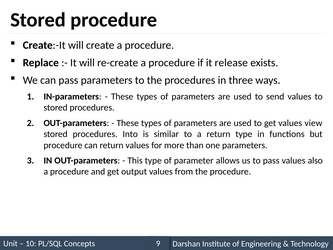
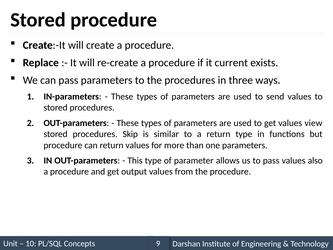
release: release -> current (231, 63)
Into: Into -> Skip (130, 134)
